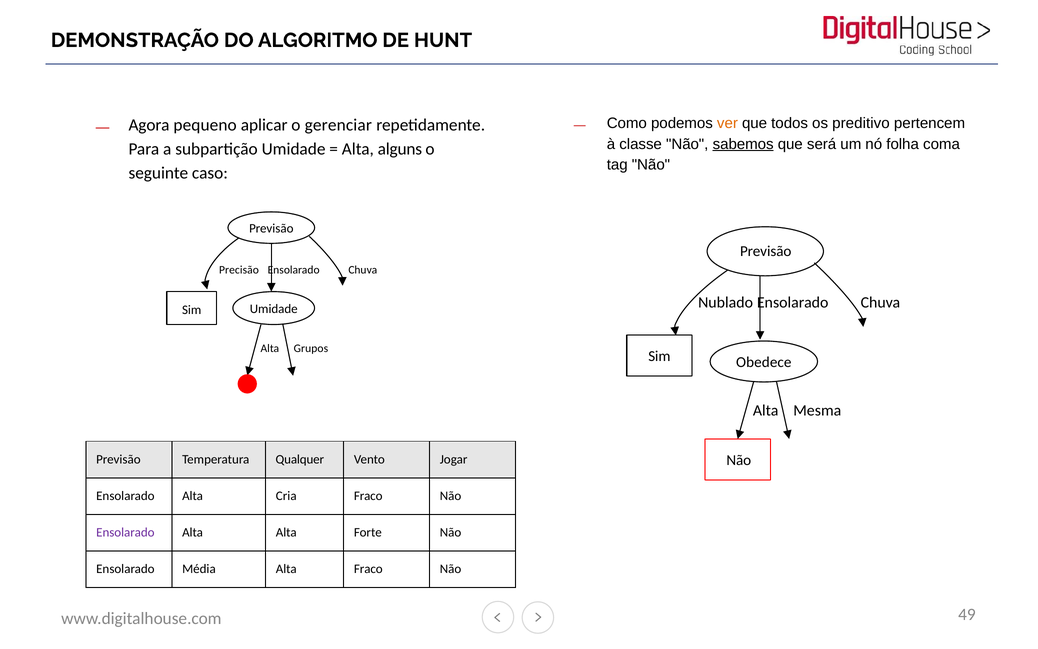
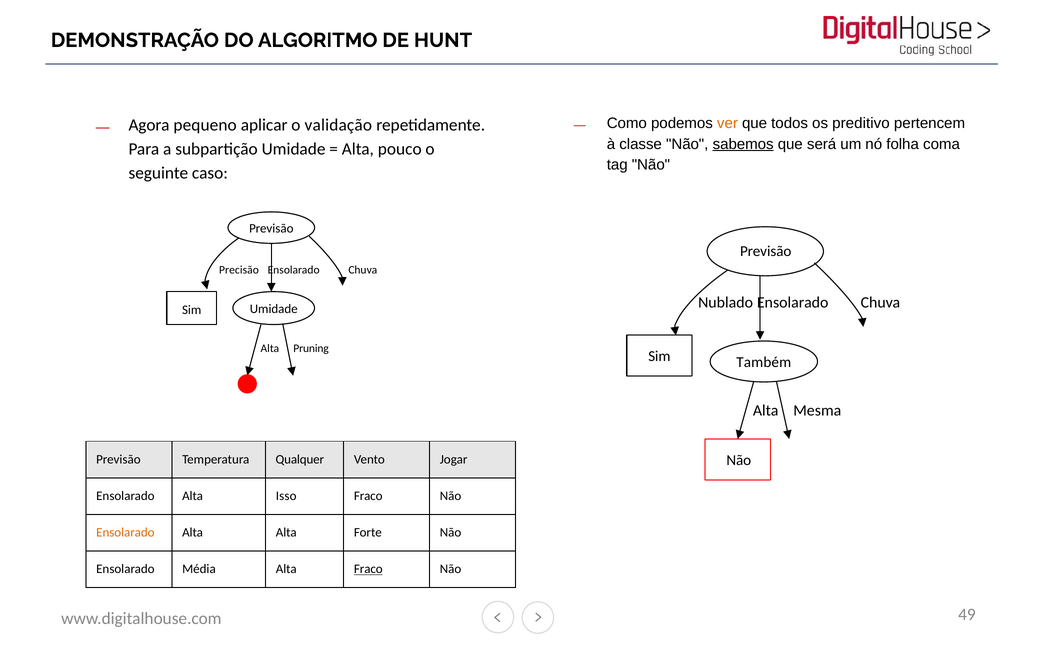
gerenciar: gerenciar -> validação (338, 125)
alguns: alguns -> pouco (400, 149)
Grupos: Grupos -> Pruning (311, 348)
Obedece: Obedece -> Também (764, 362)
Cria: Cria -> Isso (286, 496)
Ensolarado colour: purple -> orange (125, 532)
Fraco underline: none -> present (368, 569)
